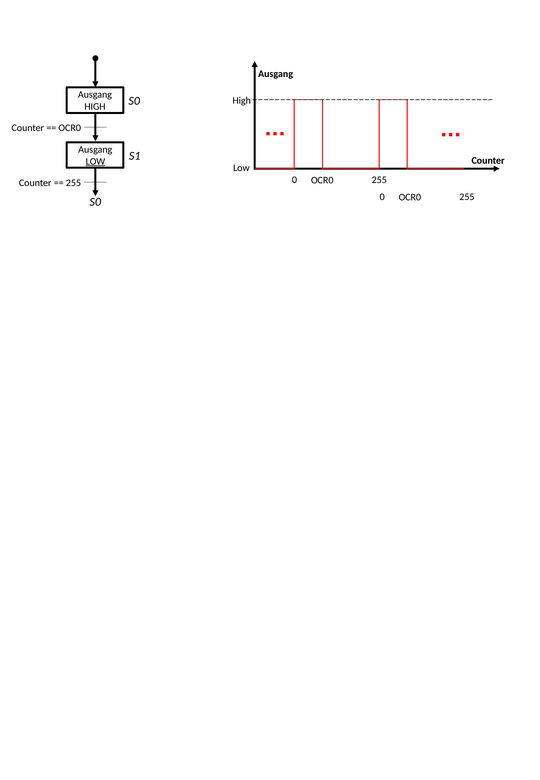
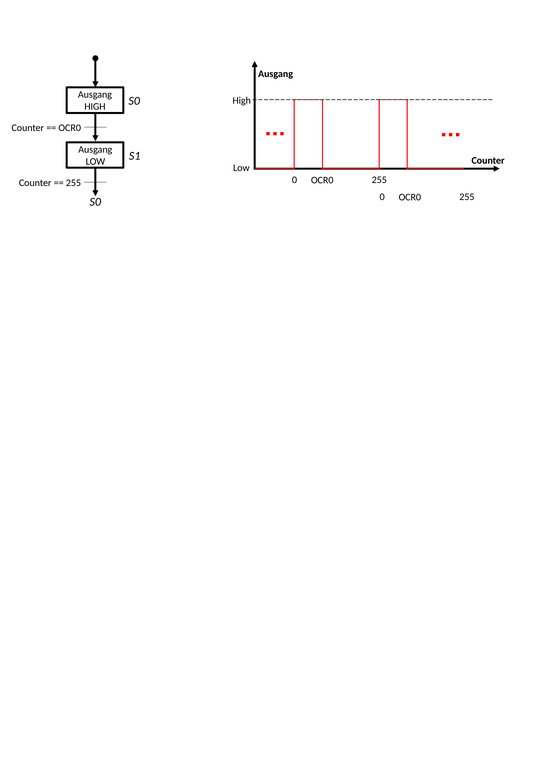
LOW underline: present -> none (95, 161)
